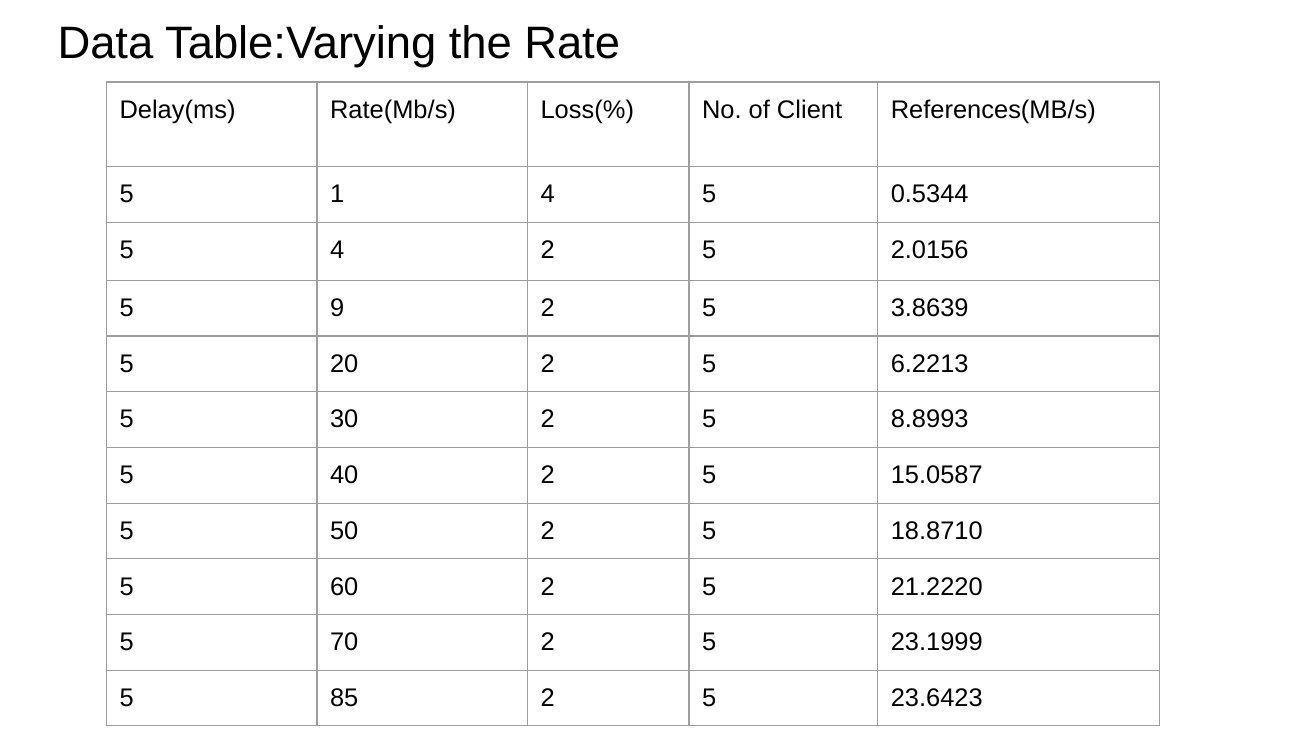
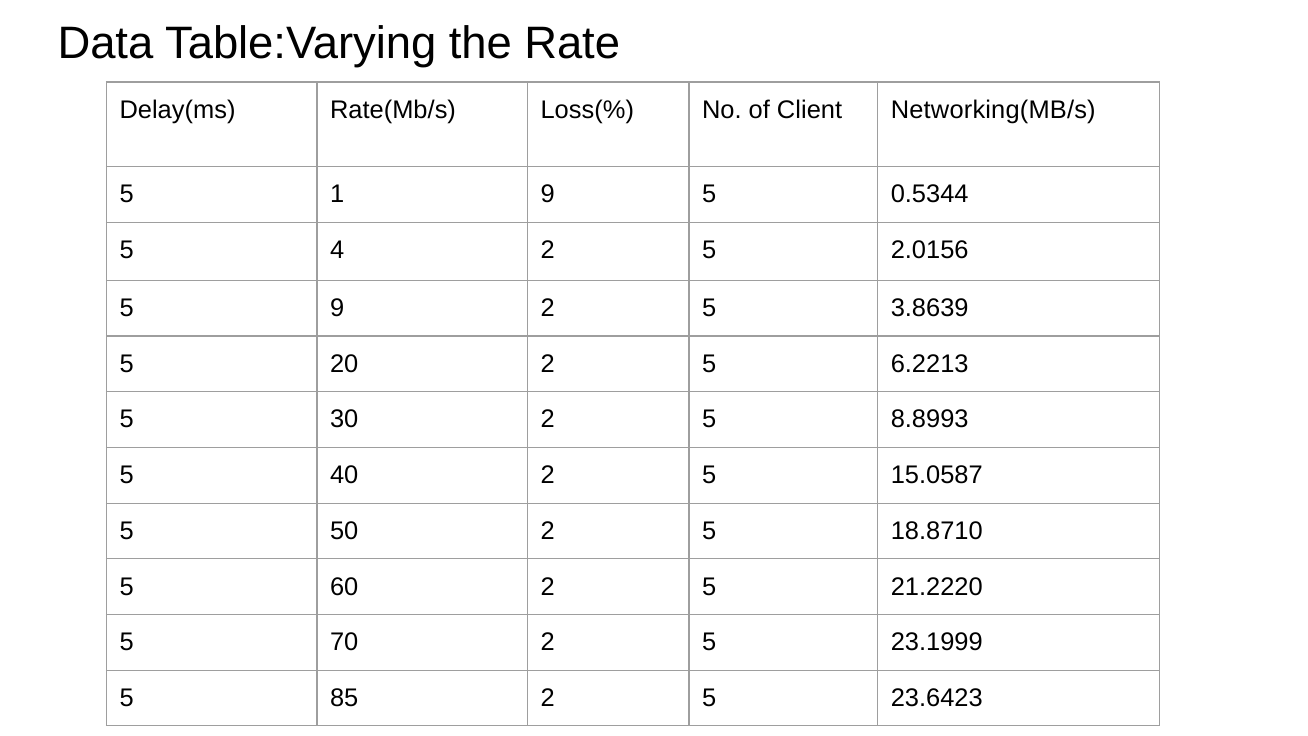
References(MB/s: References(MB/s -> Networking(MB/s (993, 110)
1 4: 4 -> 9 (548, 194)
